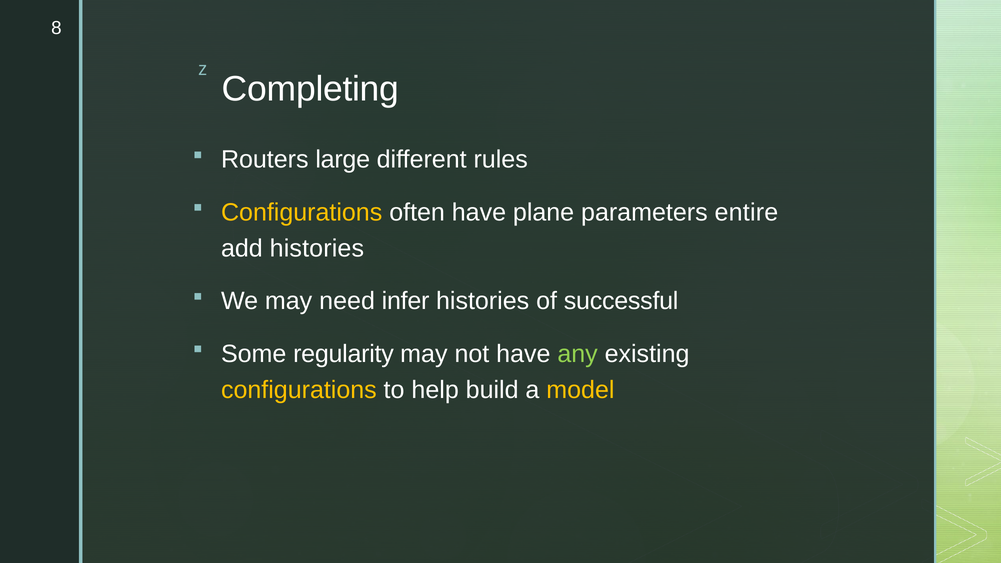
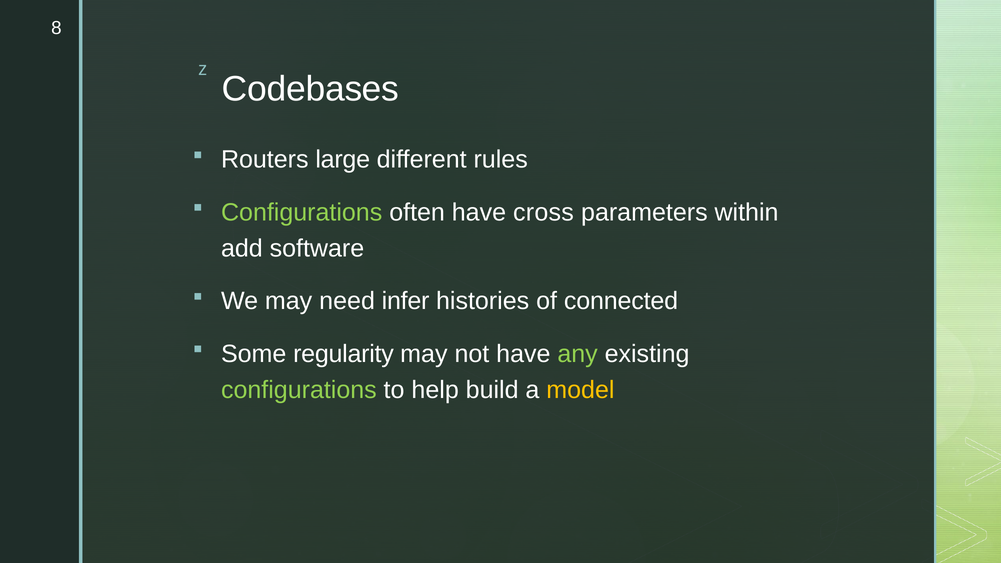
Completing: Completing -> Codebases (311, 89)
Configurations colour: yellow -> light green (302, 212)
plane: plane -> cross (543, 212)
entire: entire -> within (747, 212)
add histories: histories -> software (317, 248)
successful: successful -> connected (621, 301)
configurations colour: yellow -> light green (299, 390)
